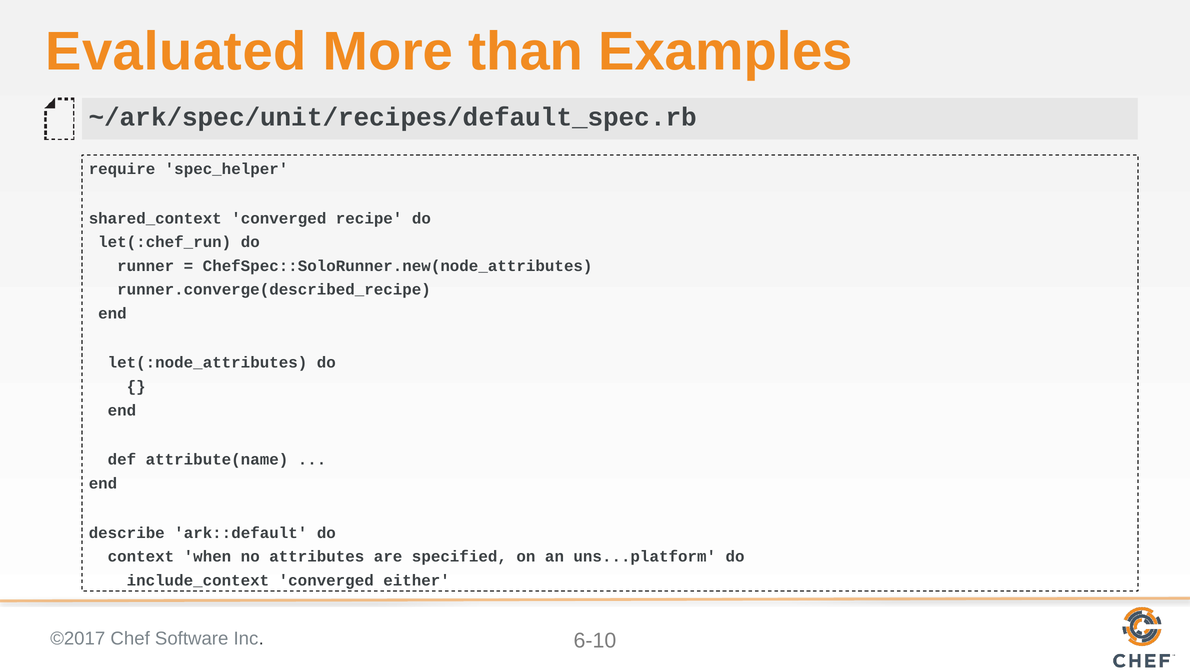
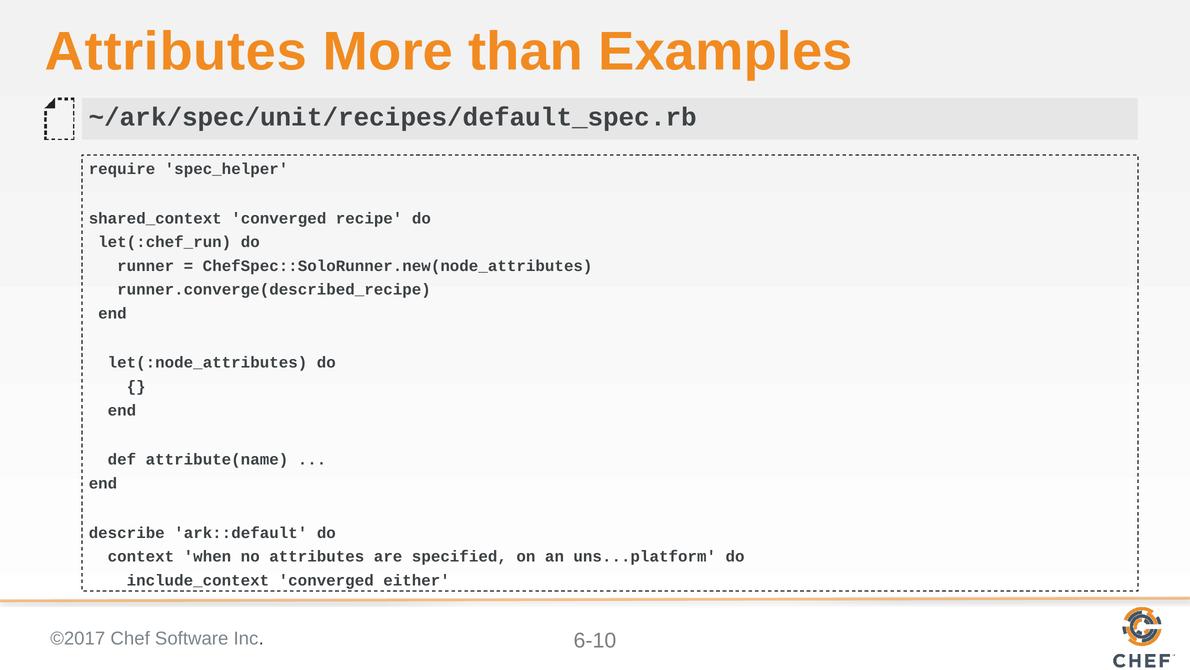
Evaluated: Evaluated -> Attributes (176, 51)
